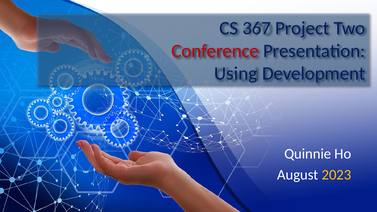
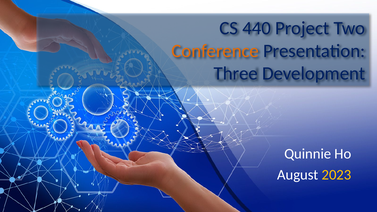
367: 367 -> 440 (257, 28)
Conference colour: red -> orange (215, 51)
Using: Using -> Three (236, 73)
